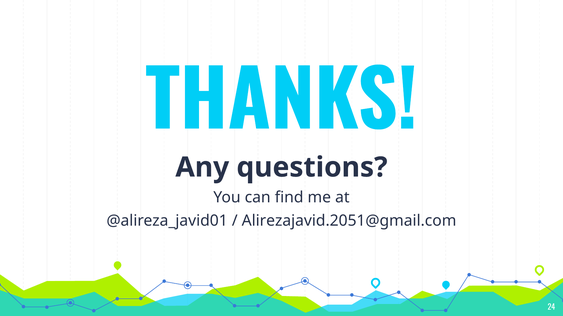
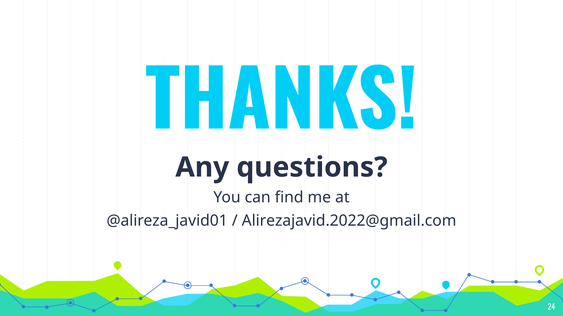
Alirezajavid.2051@gmail.com: Alirezajavid.2051@gmail.com -> Alirezajavid.2022@gmail.com (349, 221)
